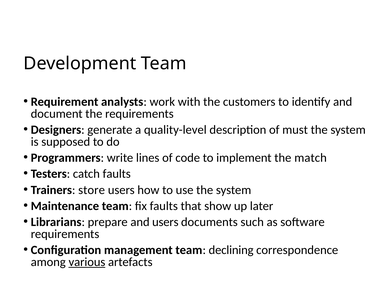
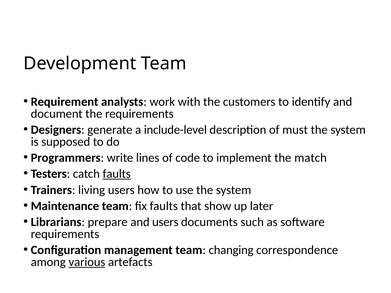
quality-level: quality-level -> include-level (175, 130)
faults underline: none -> present (117, 174)
store: store -> living (92, 190)
declining: declining -> changing (231, 250)
